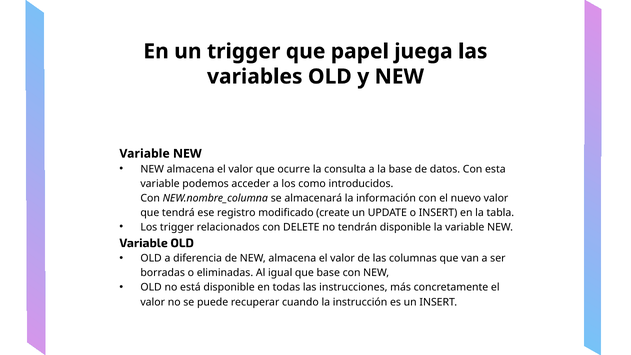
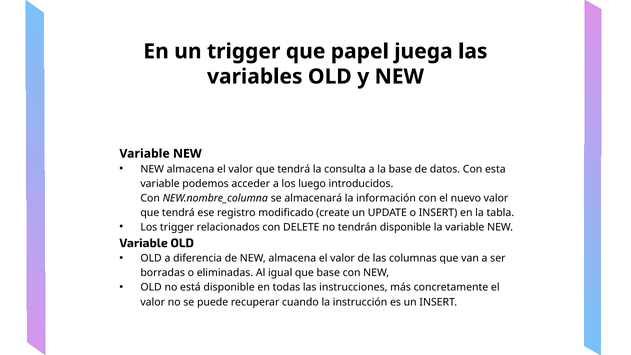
ocurre: ocurre -> tendrá (294, 169)
como: como -> luego (312, 184)
